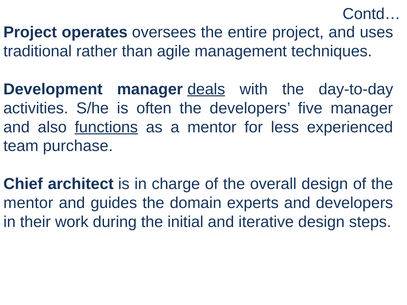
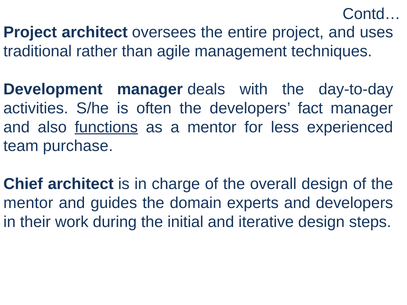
Project operates: operates -> architect (95, 32)
deals underline: present -> none (206, 89)
five: five -> fact (310, 108)
